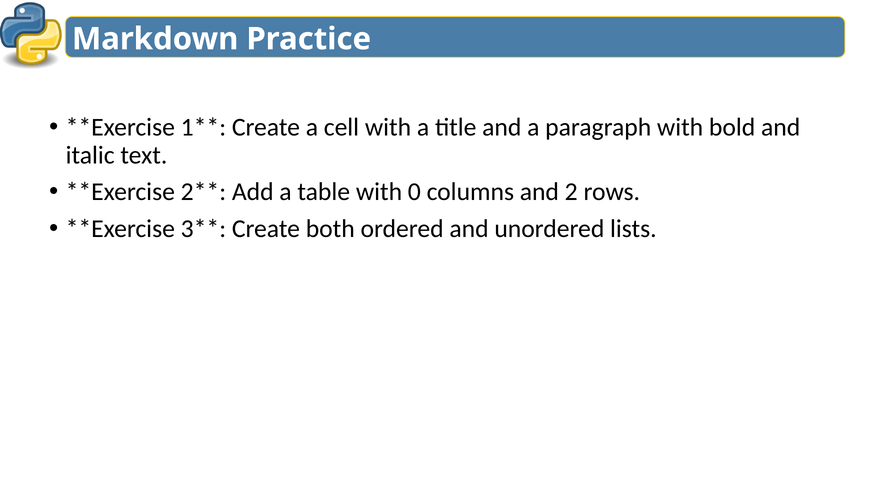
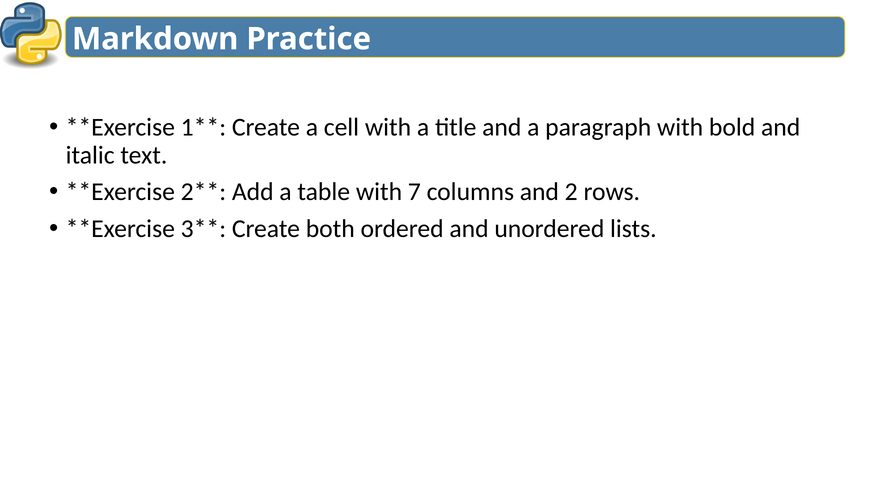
0: 0 -> 7 (414, 192)
